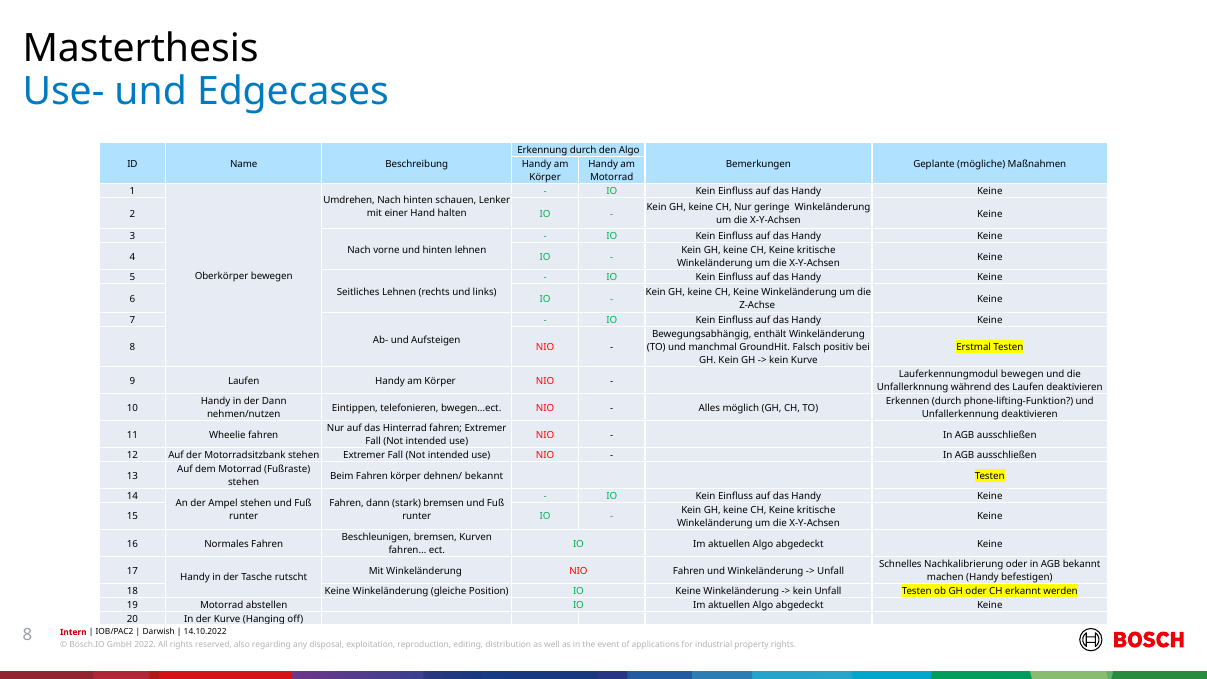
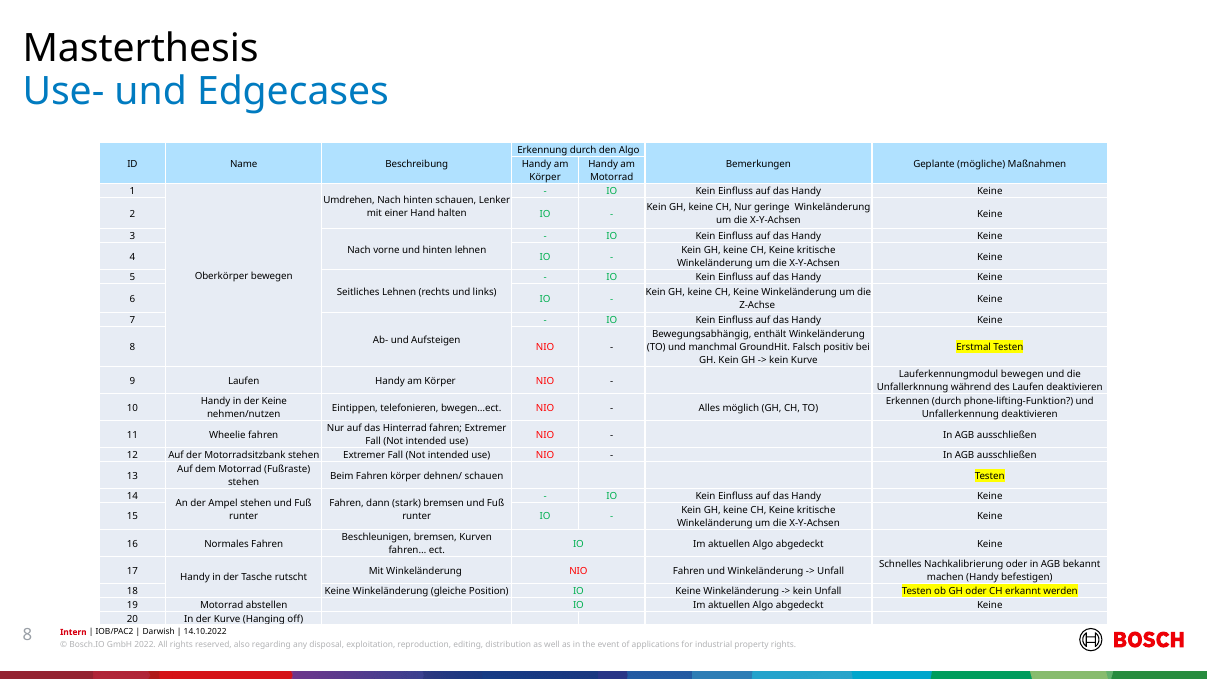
der Dann: Dann -> Keine (274, 401)
dehnen/ bekannt: bekannt -> schauen (484, 476)
